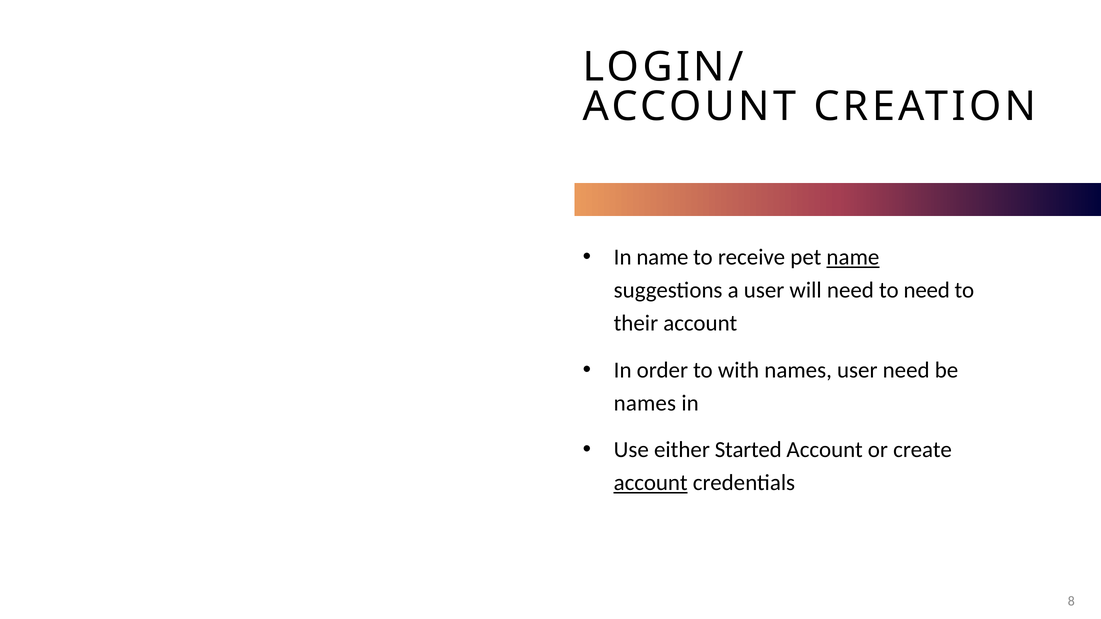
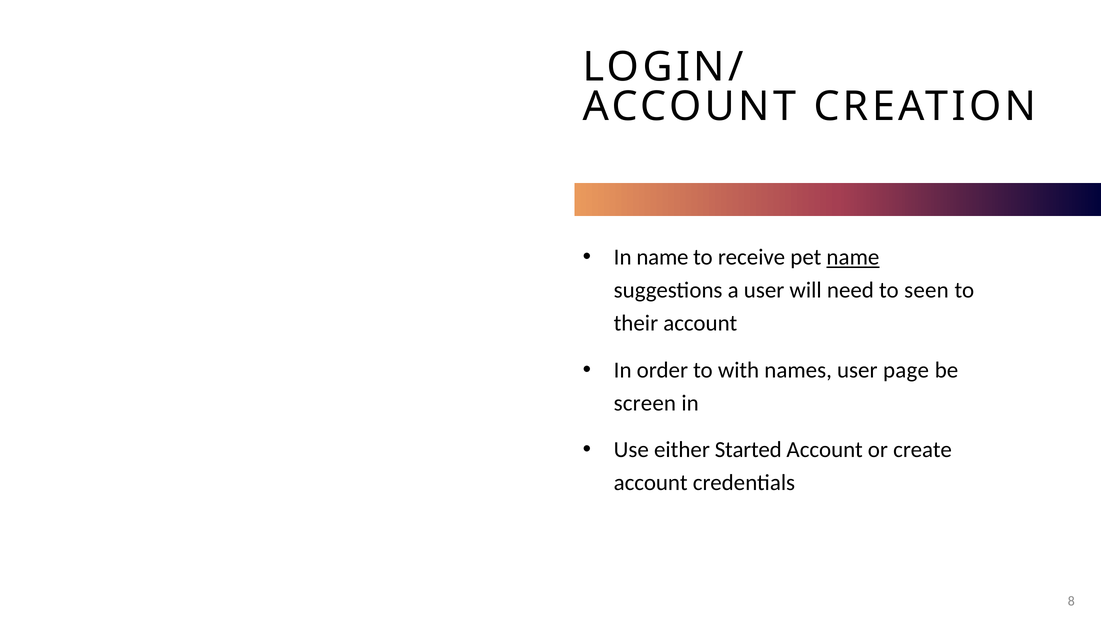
to need: need -> seen (927, 291)
user need: need -> page (906, 370)
names: names -> screen (645, 403)
account underline: present -> none (651, 483)
